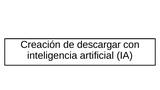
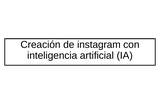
descargar: descargar -> instagram (99, 45)
